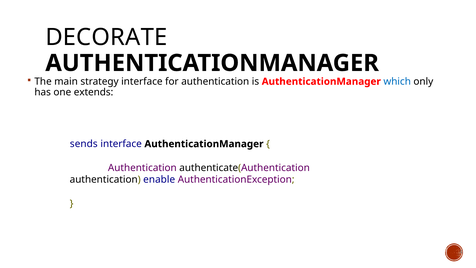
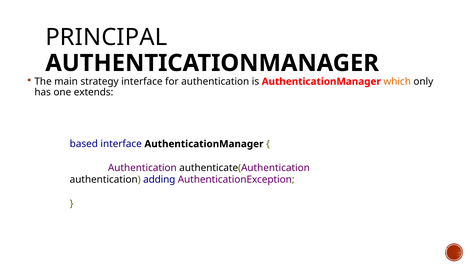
DECORATE: DECORATE -> PRINCIPAL (106, 37)
which colour: blue -> orange (397, 81)
sends: sends -> based (84, 144)
enable: enable -> adding (159, 180)
